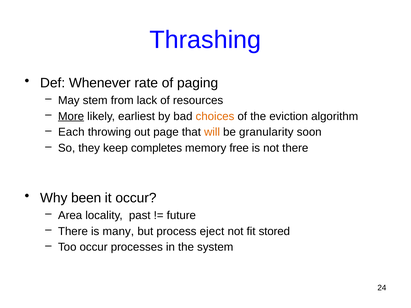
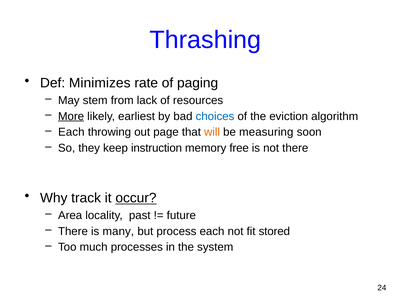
Whenever: Whenever -> Minimizes (100, 83)
choices colour: orange -> blue (215, 116)
granularity: granularity -> measuring (266, 132)
completes: completes -> instruction (157, 148)
been: been -> track (86, 198)
occur underline: none -> present (136, 198)
process eject: eject -> each (212, 231)
Too occur: occur -> much (94, 247)
